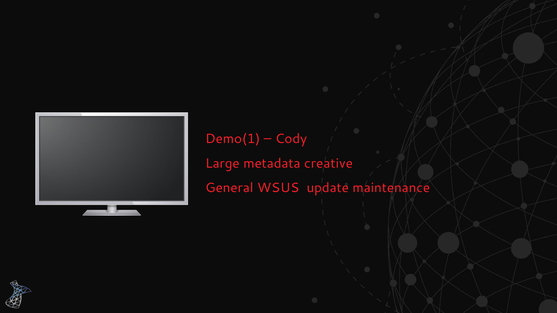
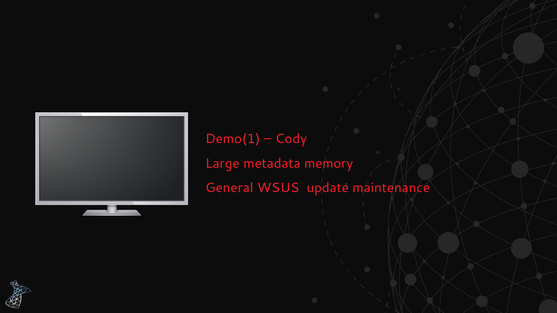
creative: creative -> memory (329, 163)
